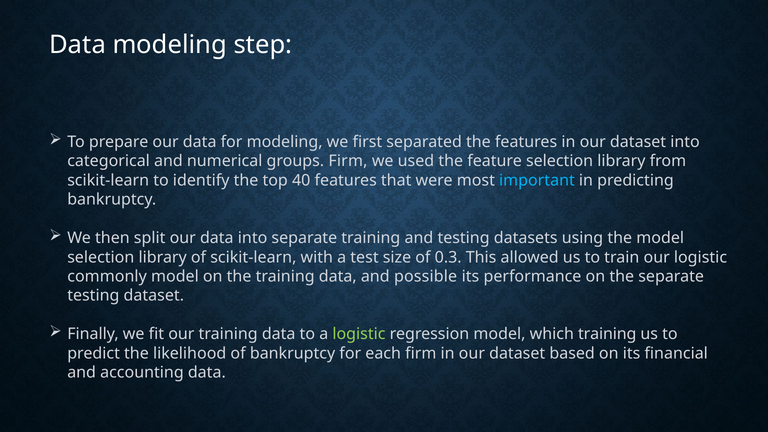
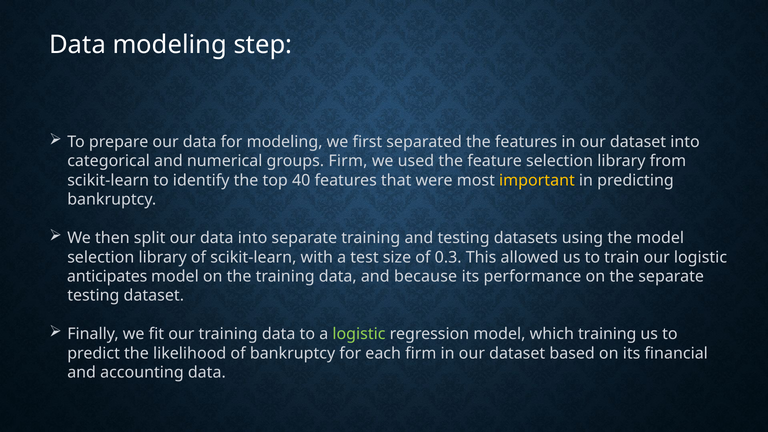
important colour: light blue -> yellow (537, 180)
commonly: commonly -> anticipates (107, 276)
possible: possible -> because (426, 276)
